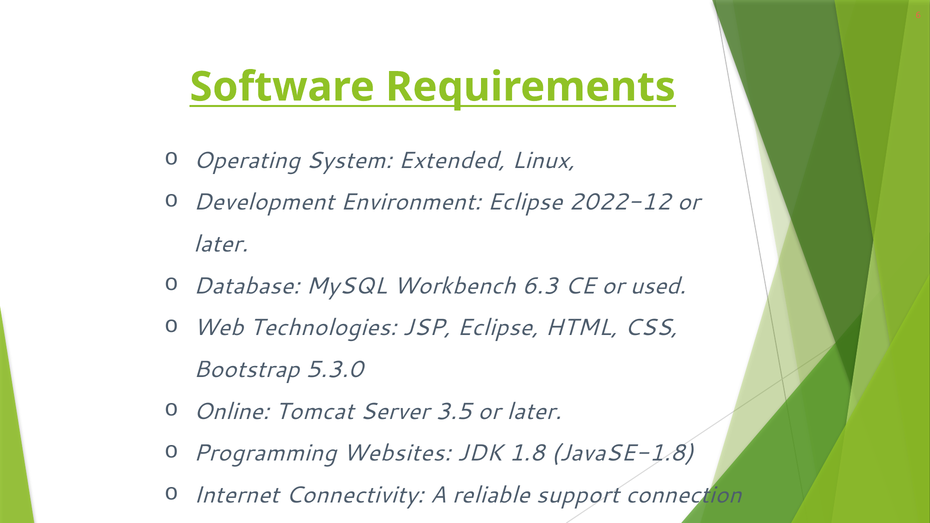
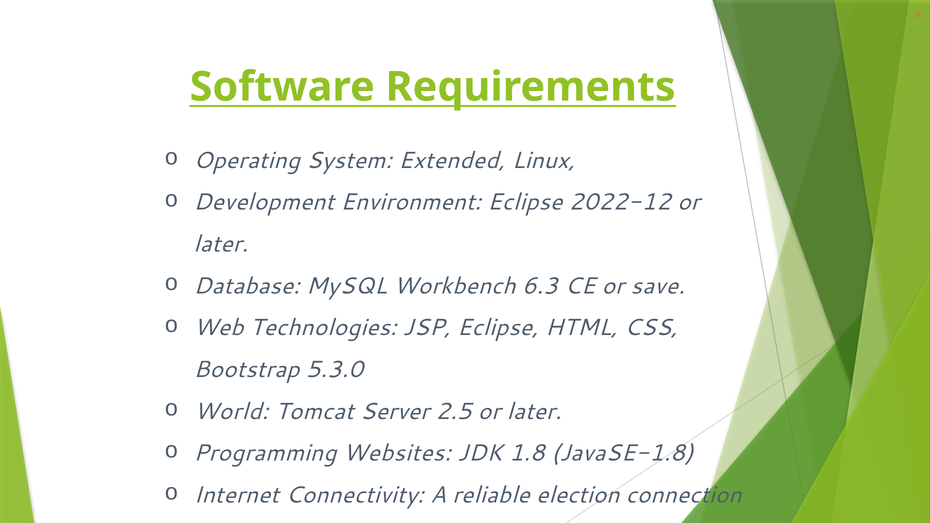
used: used -> save (658, 286)
Online: Online -> World (231, 411)
3.5: 3.5 -> 2.5 (454, 411)
support: support -> election (578, 495)
